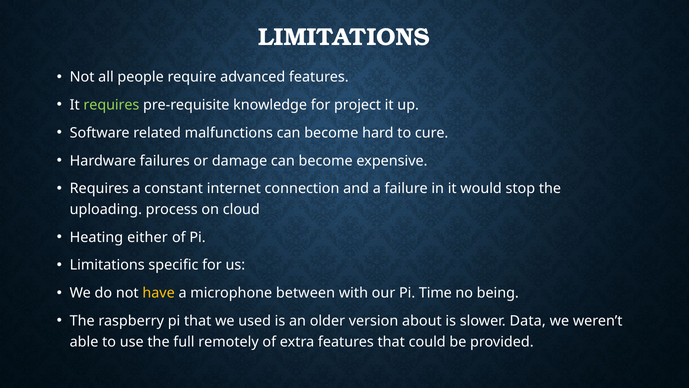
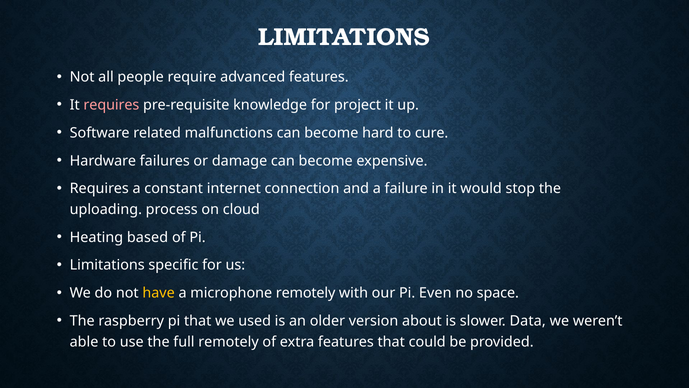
requires colour: light green -> pink (111, 105)
either: either -> based (148, 237)
microphone between: between -> remotely (306, 293)
Time: Time -> Even (435, 293)
being: being -> space (498, 293)
